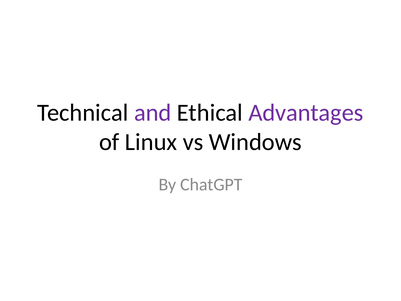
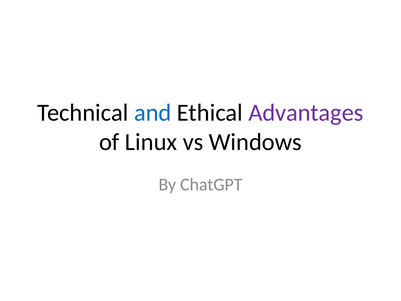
and colour: purple -> blue (153, 113)
